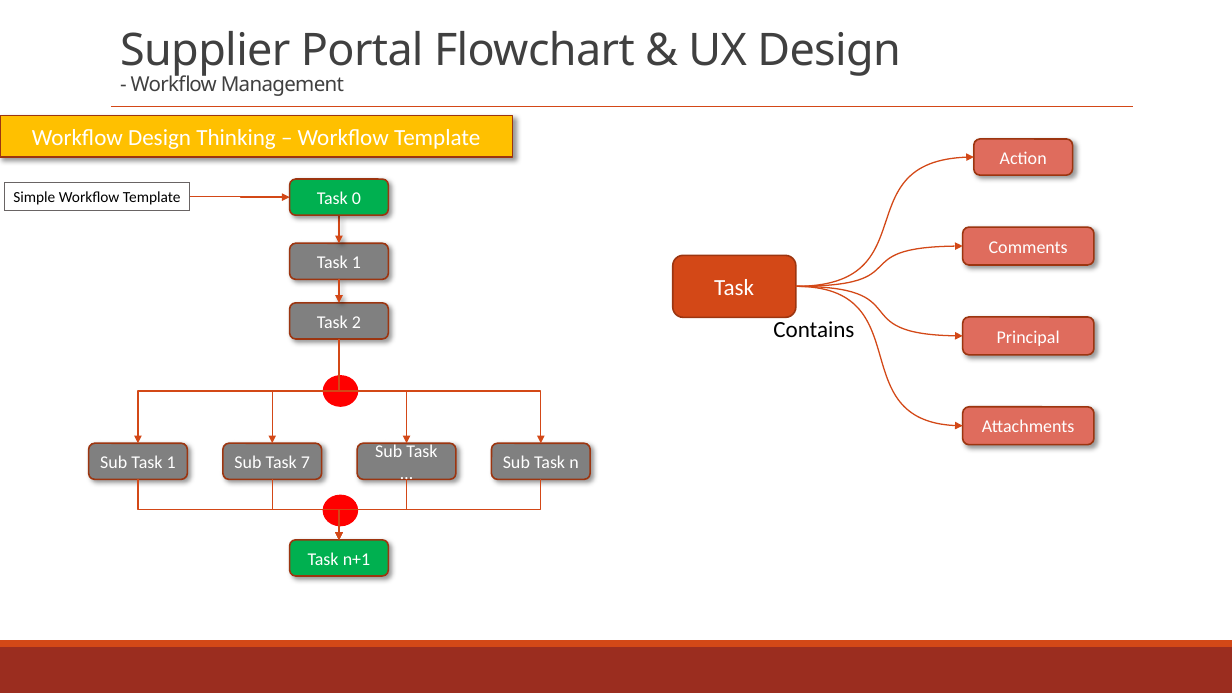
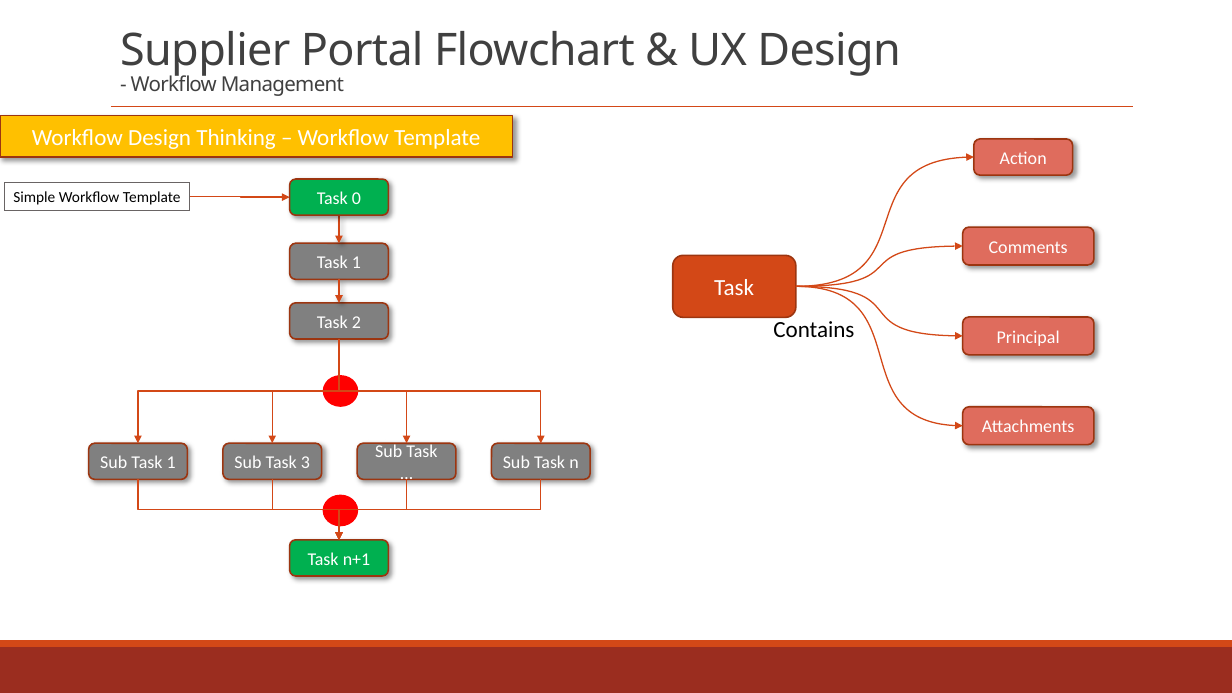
7: 7 -> 3 (305, 463)
